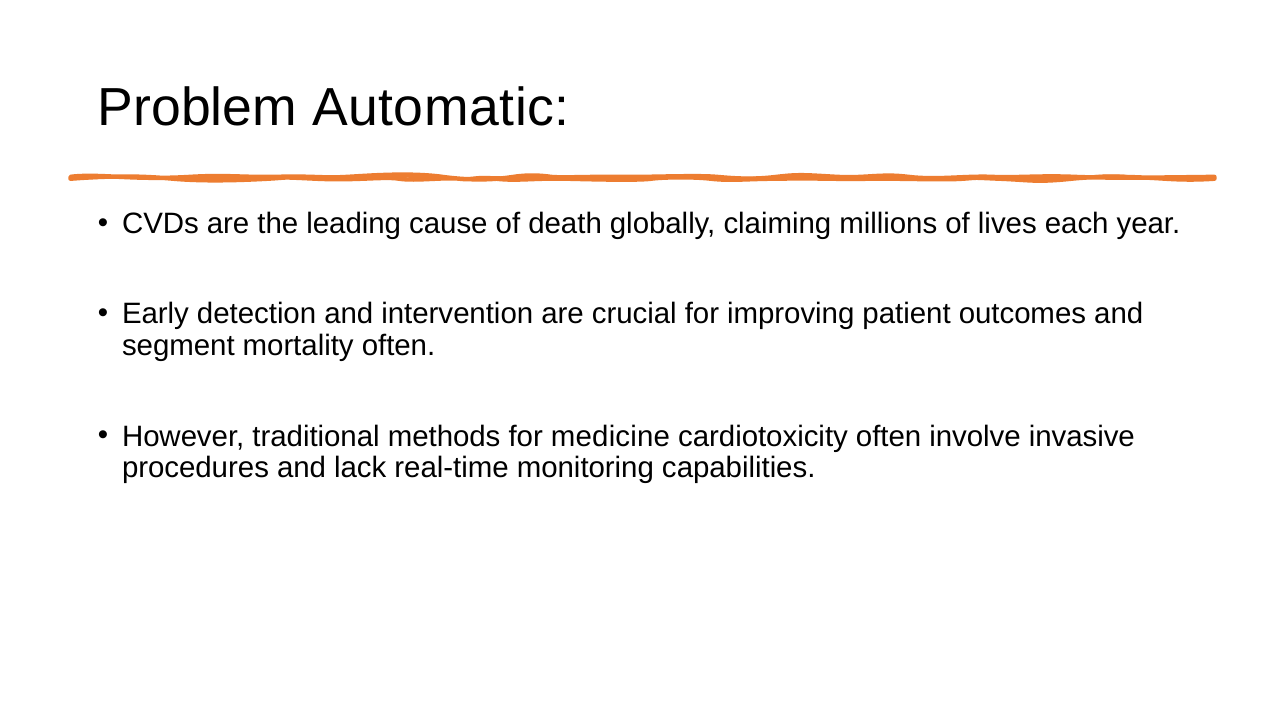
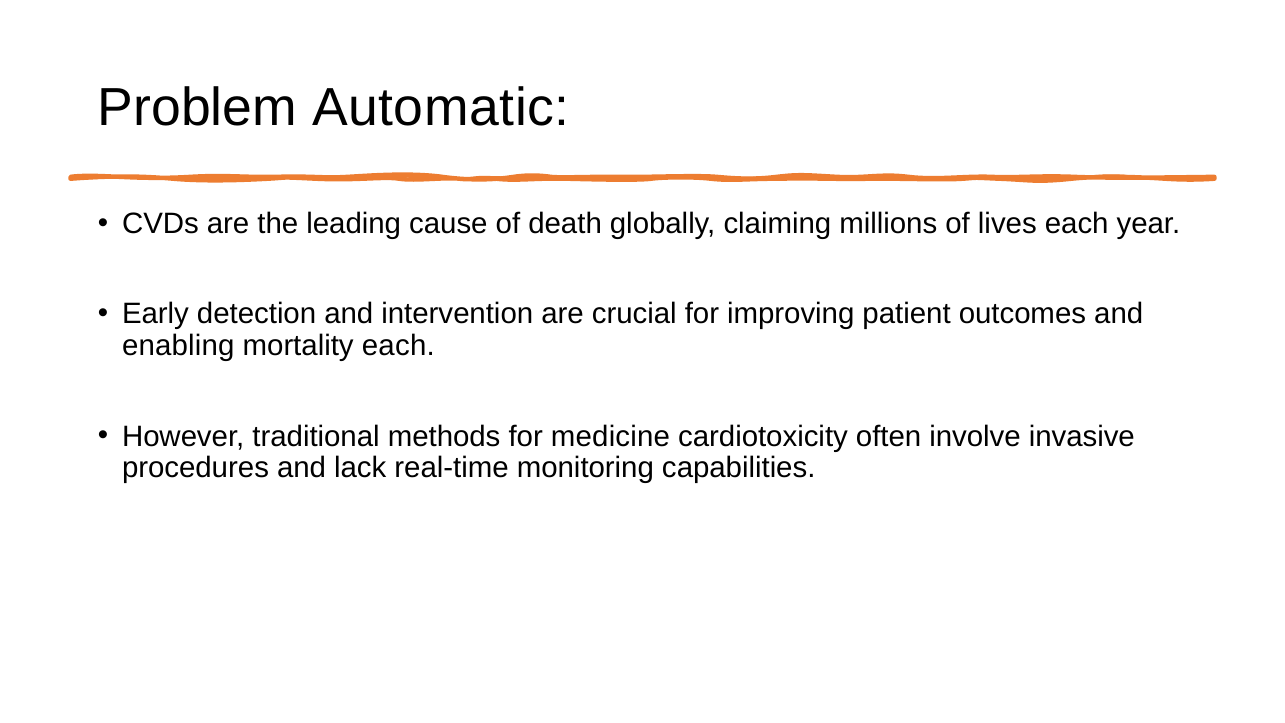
segment: segment -> enabling (178, 346)
mortality often: often -> each (398, 346)
